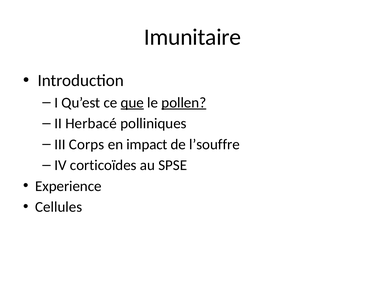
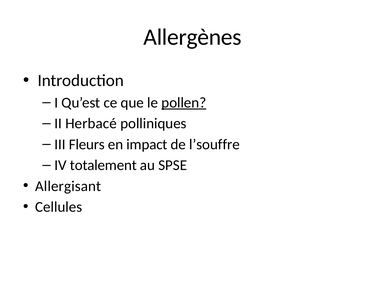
Imunitaire: Imunitaire -> Allergènes (193, 37)
que underline: present -> none (132, 103)
Corps: Corps -> Fleurs (87, 145)
corticoïdes: corticoïdes -> totalement (103, 166)
Experience: Experience -> Allergisant (68, 187)
